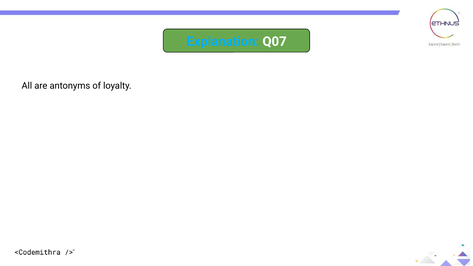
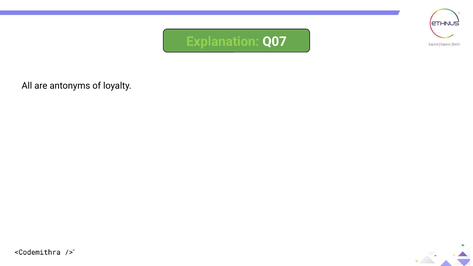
Explanation colour: light blue -> light green (223, 41)
